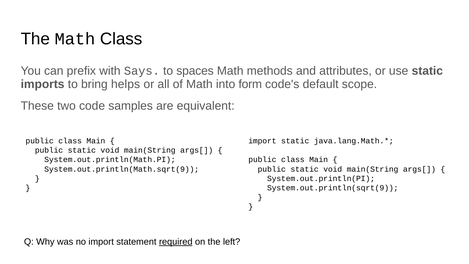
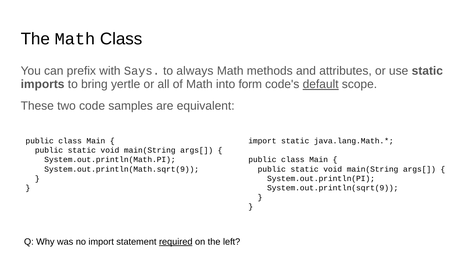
spaces: spaces -> always (195, 71)
helps: helps -> yertle (126, 84)
default underline: none -> present (321, 84)
